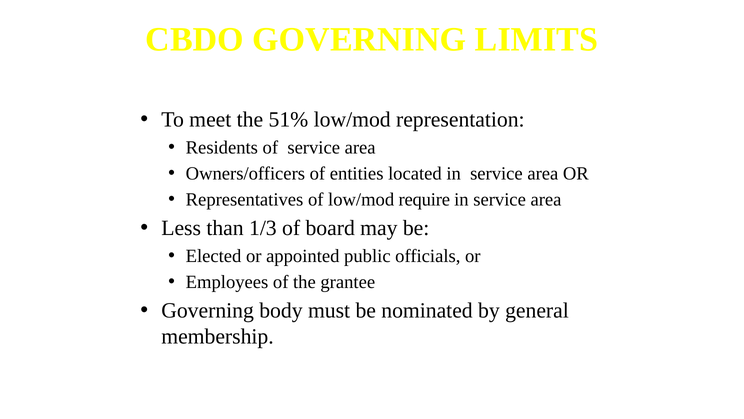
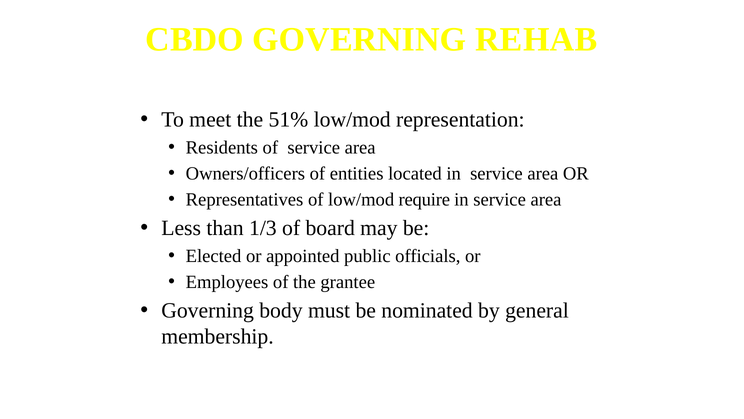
LIMITS: LIMITS -> REHAB (536, 40)
